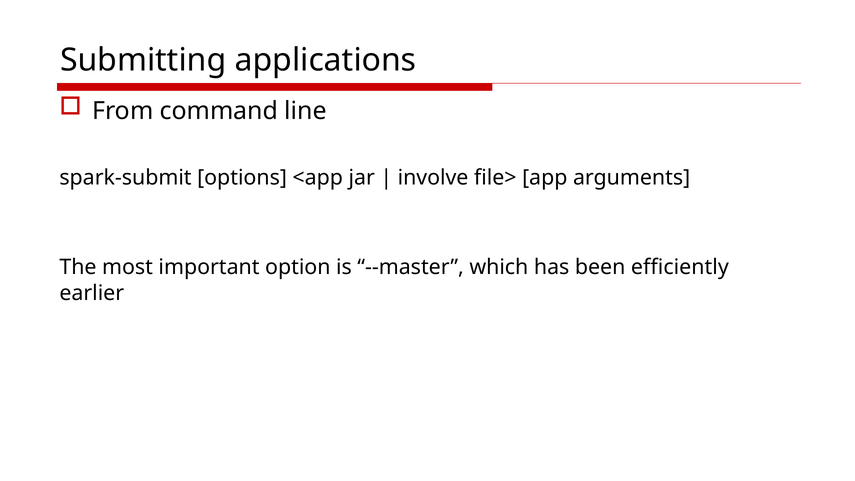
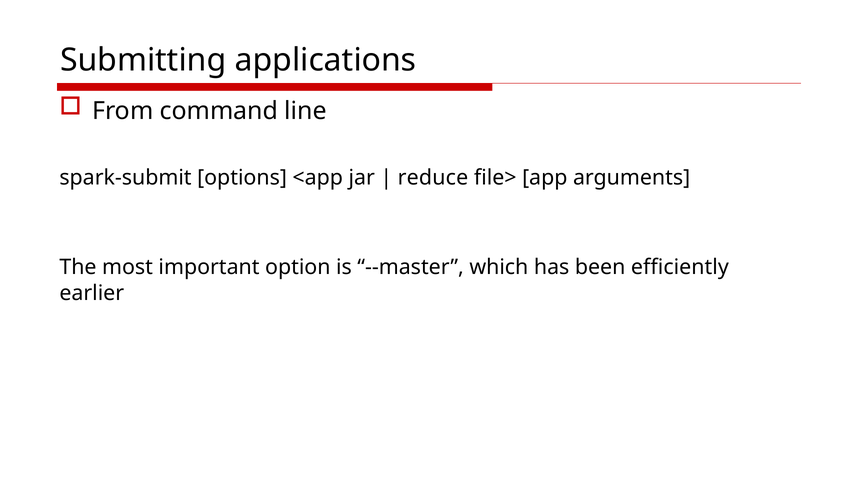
involve: involve -> reduce (433, 178)
